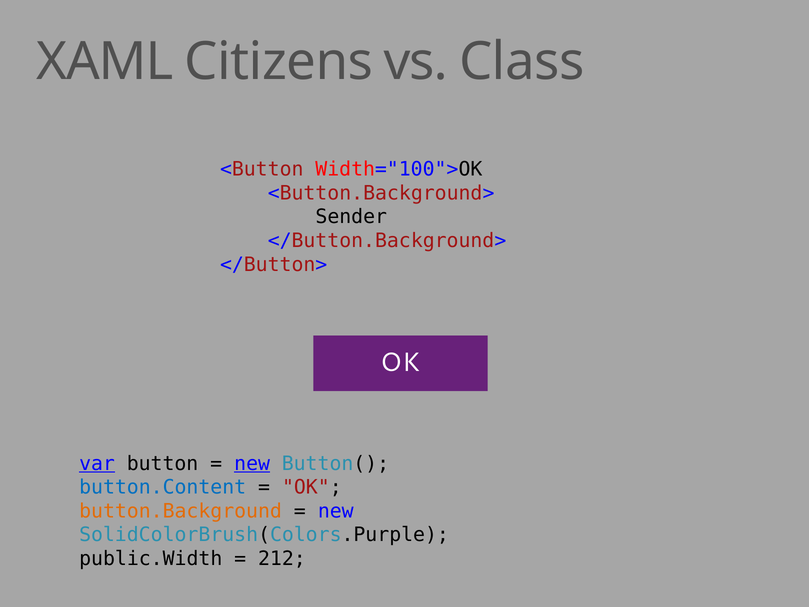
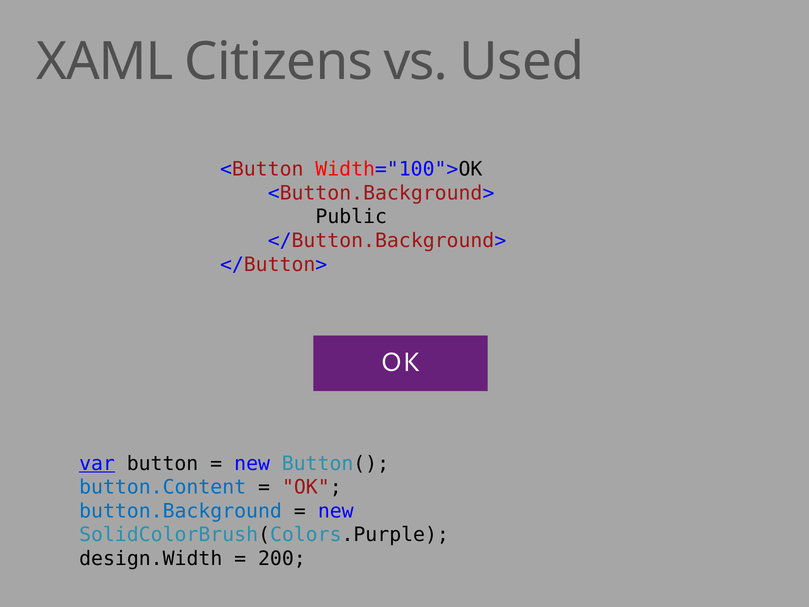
Class: Class -> Used (522, 62)
Sender: Sender -> Public (351, 217)
new underline: present -> none (252, 463)
button.Background colour: orange -> blue (181, 511)
public.Width: public.Width -> design.Width (151, 558)
212: 212 -> 200 (282, 558)
